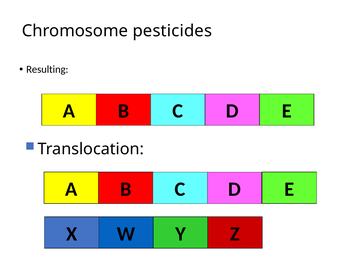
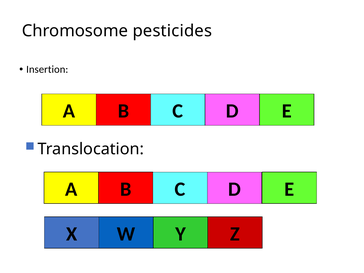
Resulting: Resulting -> Insertion (47, 69)
